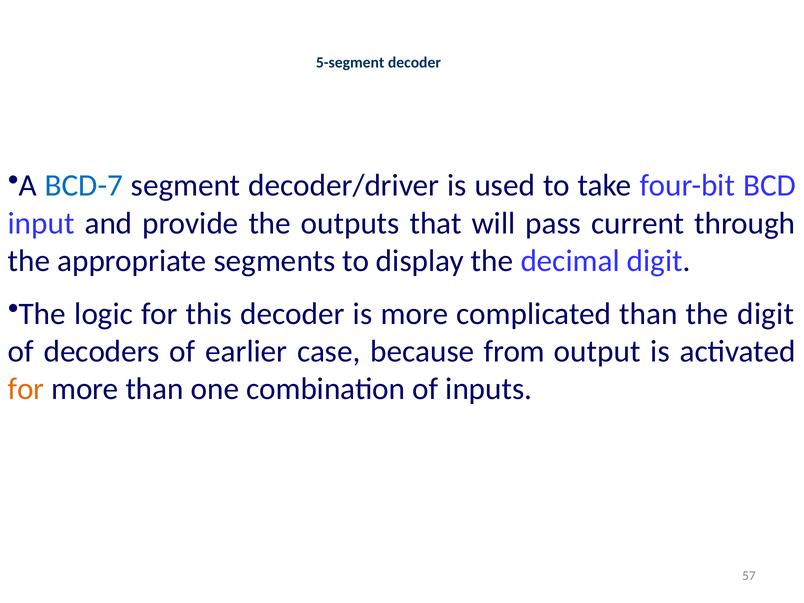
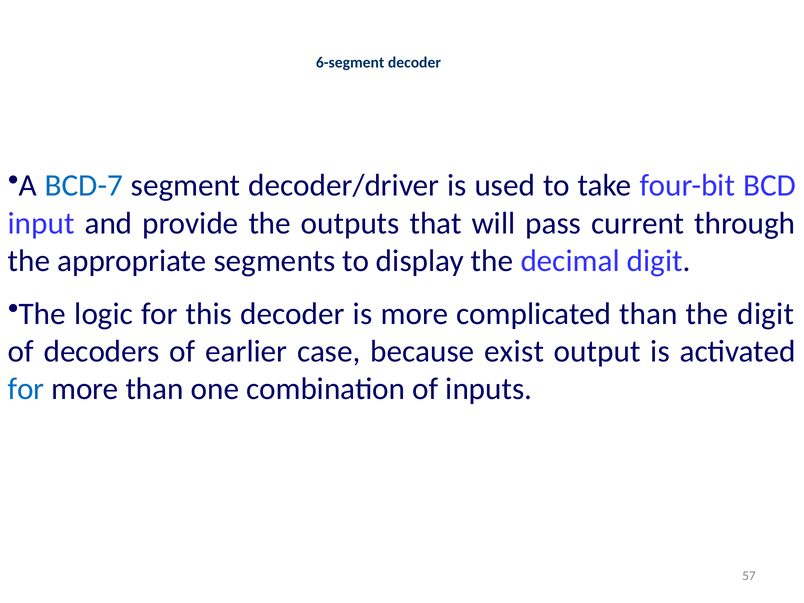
5-segment: 5-segment -> 6-segment (350, 63)
from: from -> exist (514, 351)
for colour: orange -> blue (26, 389)
